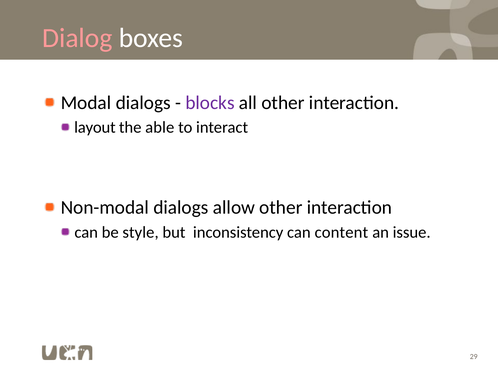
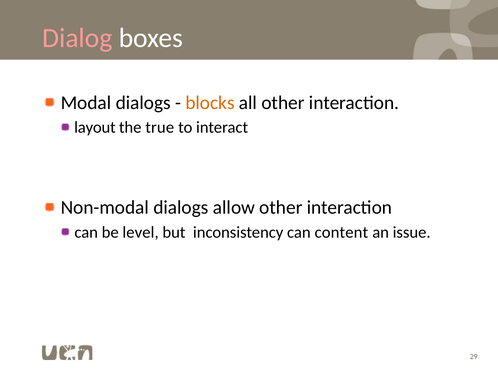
blocks colour: purple -> orange (210, 103)
able: able -> true (160, 127)
style: style -> level (141, 232)
